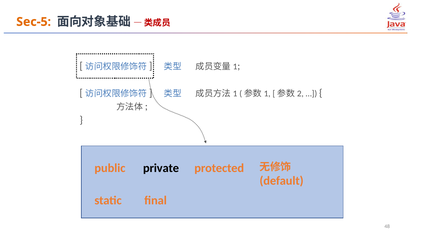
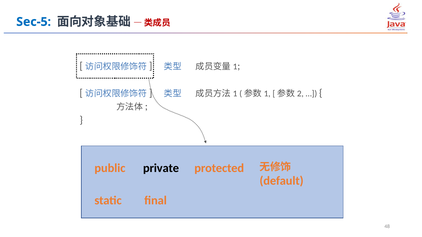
Sec-5 colour: orange -> blue (34, 22)
